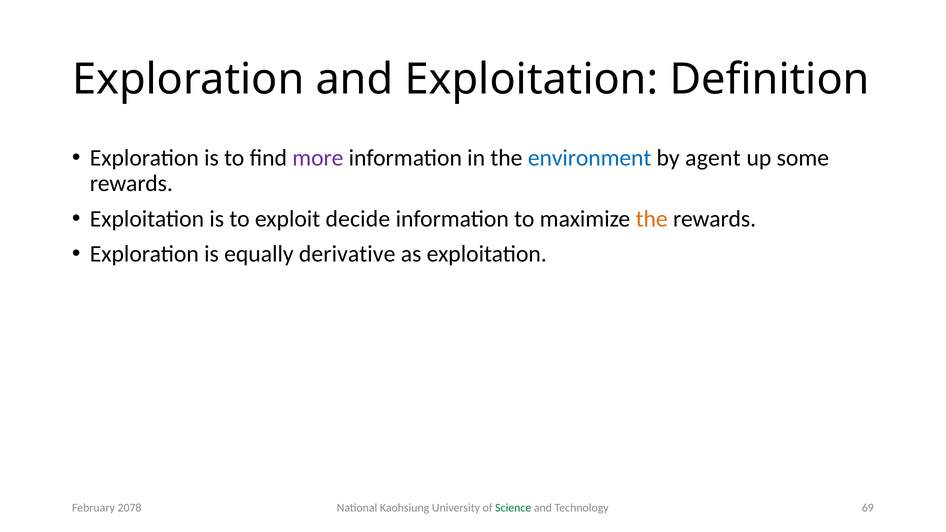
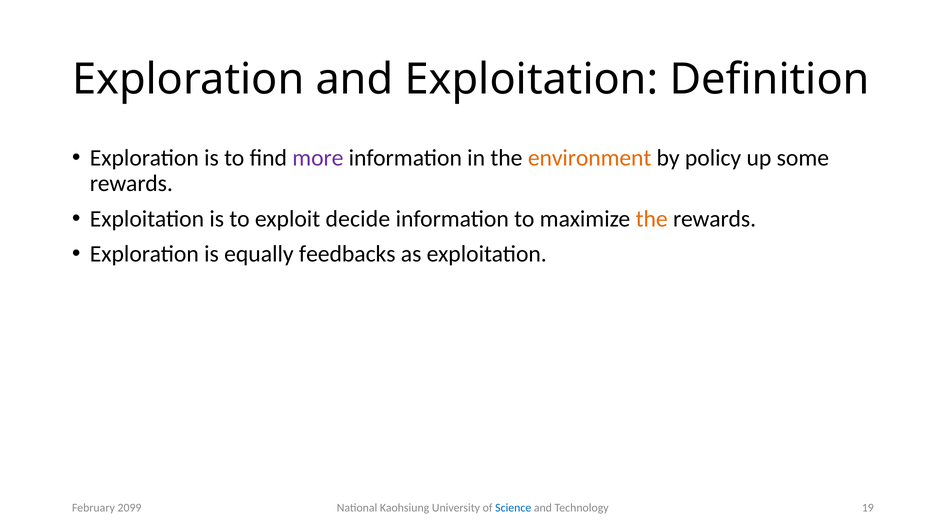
environment colour: blue -> orange (590, 158)
agent: agent -> policy (713, 158)
derivative: derivative -> feedbacks (347, 254)
Science colour: green -> blue (513, 508)
69: 69 -> 19 (868, 508)
2078: 2078 -> 2099 (130, 508)
